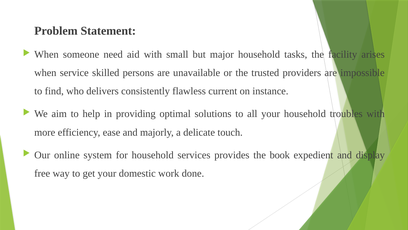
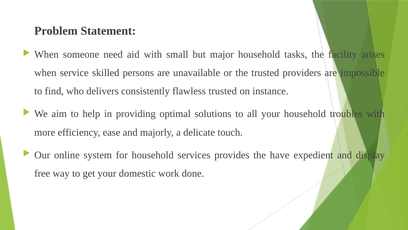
flawless current: current -> trusted (223, 91)
book: book -> have (280, 155)
